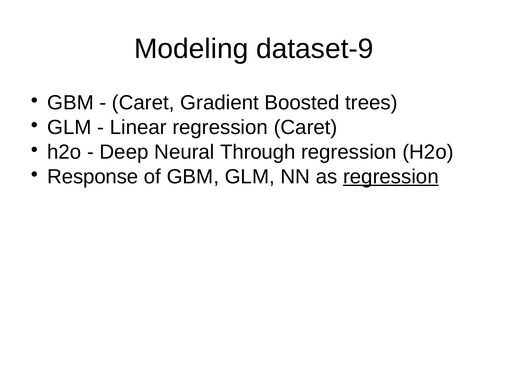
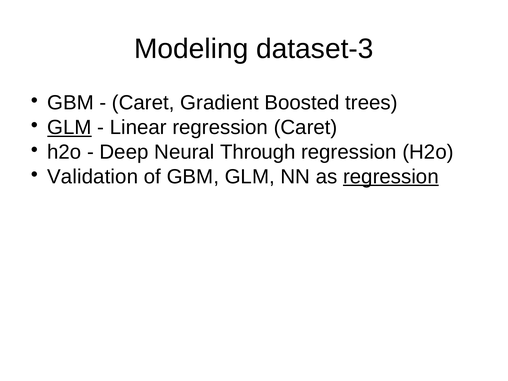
dataset-9: dataset-9 -> dataset-3 (315, 49)
GLM underline: none -> present (69, 127)
Response: Response -> Validation (93, 177)
